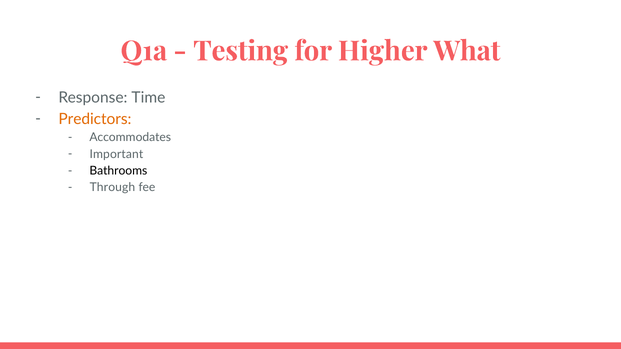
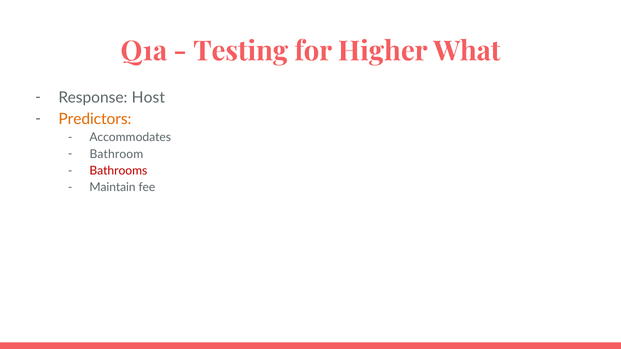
Time: Time -> Host (148, 98)
Important: Important -> Bathroom (116, 154)
Bathrooms colour: black -> red (118, 171)
Through: Through -> Maintain (113, 187)
